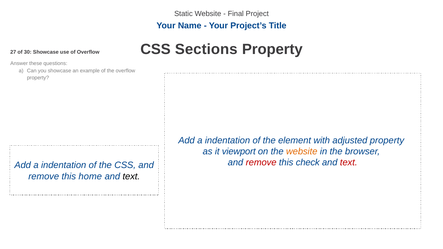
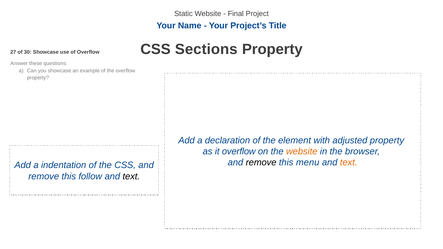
indentation: indentation -> declaration (228, 141)
it viewport: viewport -> overflow (239, 152)
remove colour: red -> black (261, 163)
check: check -> menu (308, 163)
text colour: red -> orange (349, 163)
home: home -> follow (90, 176)
